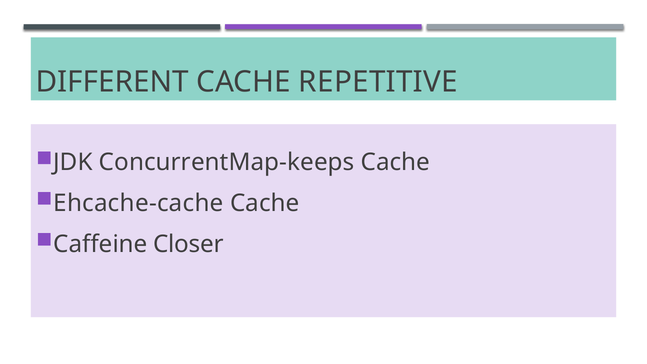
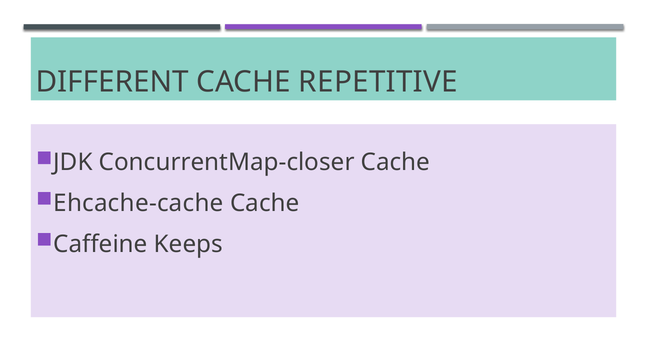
ConcurrentMap-keeps: ConcurrentMap-keeps -> ConcurrentMap-closer (227, 162)
Closer: Closer -> Keeps (188, 244)
